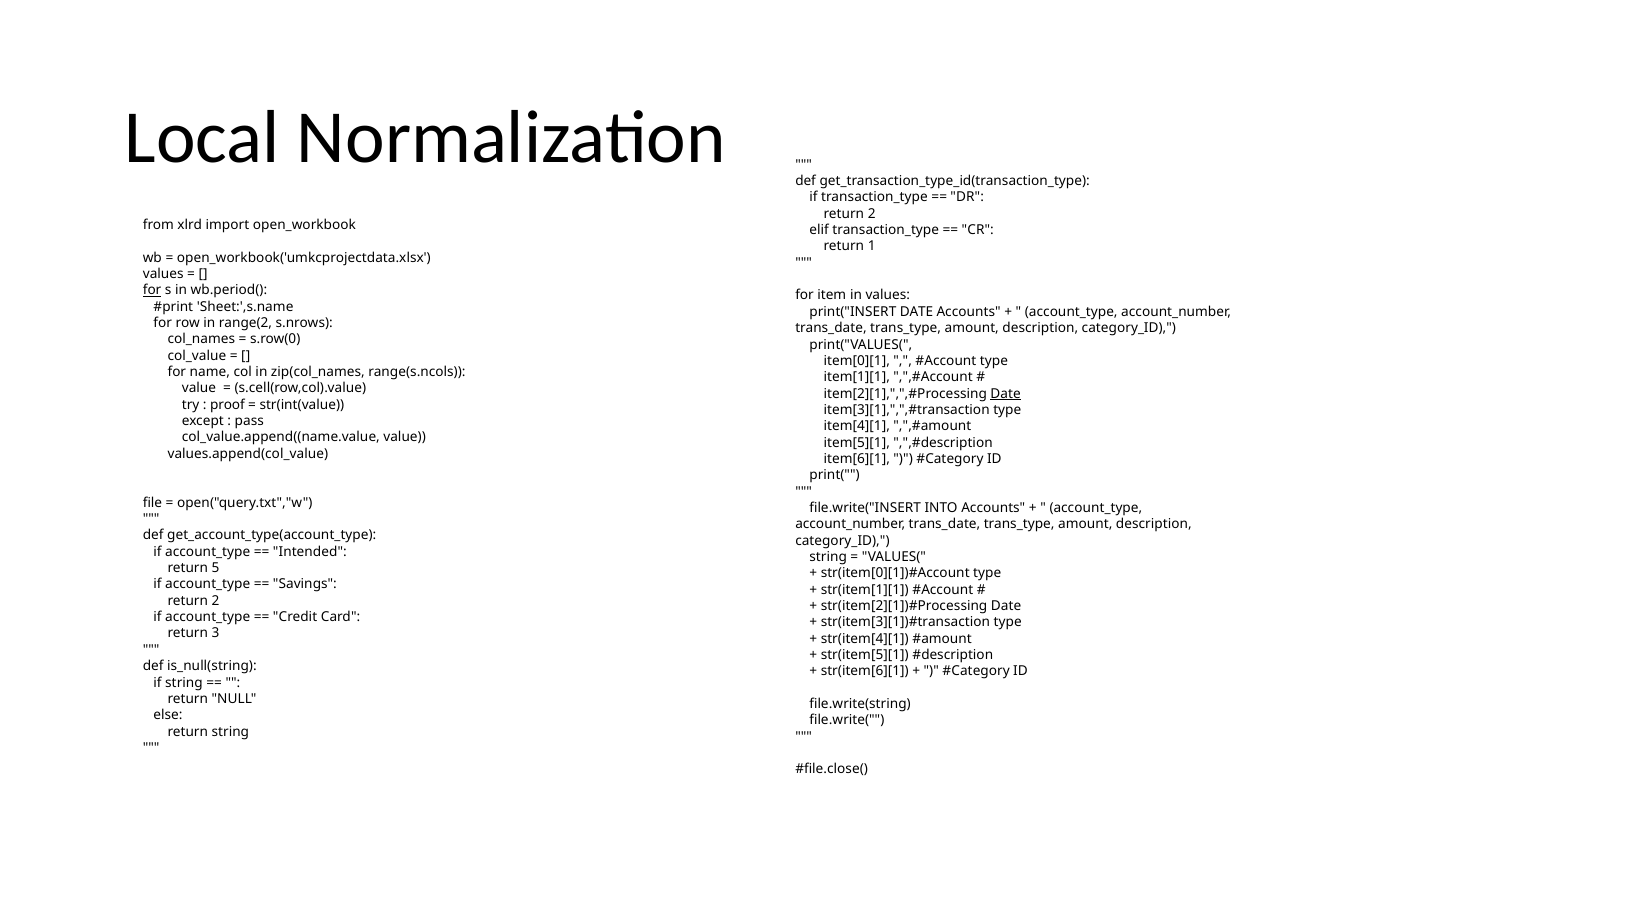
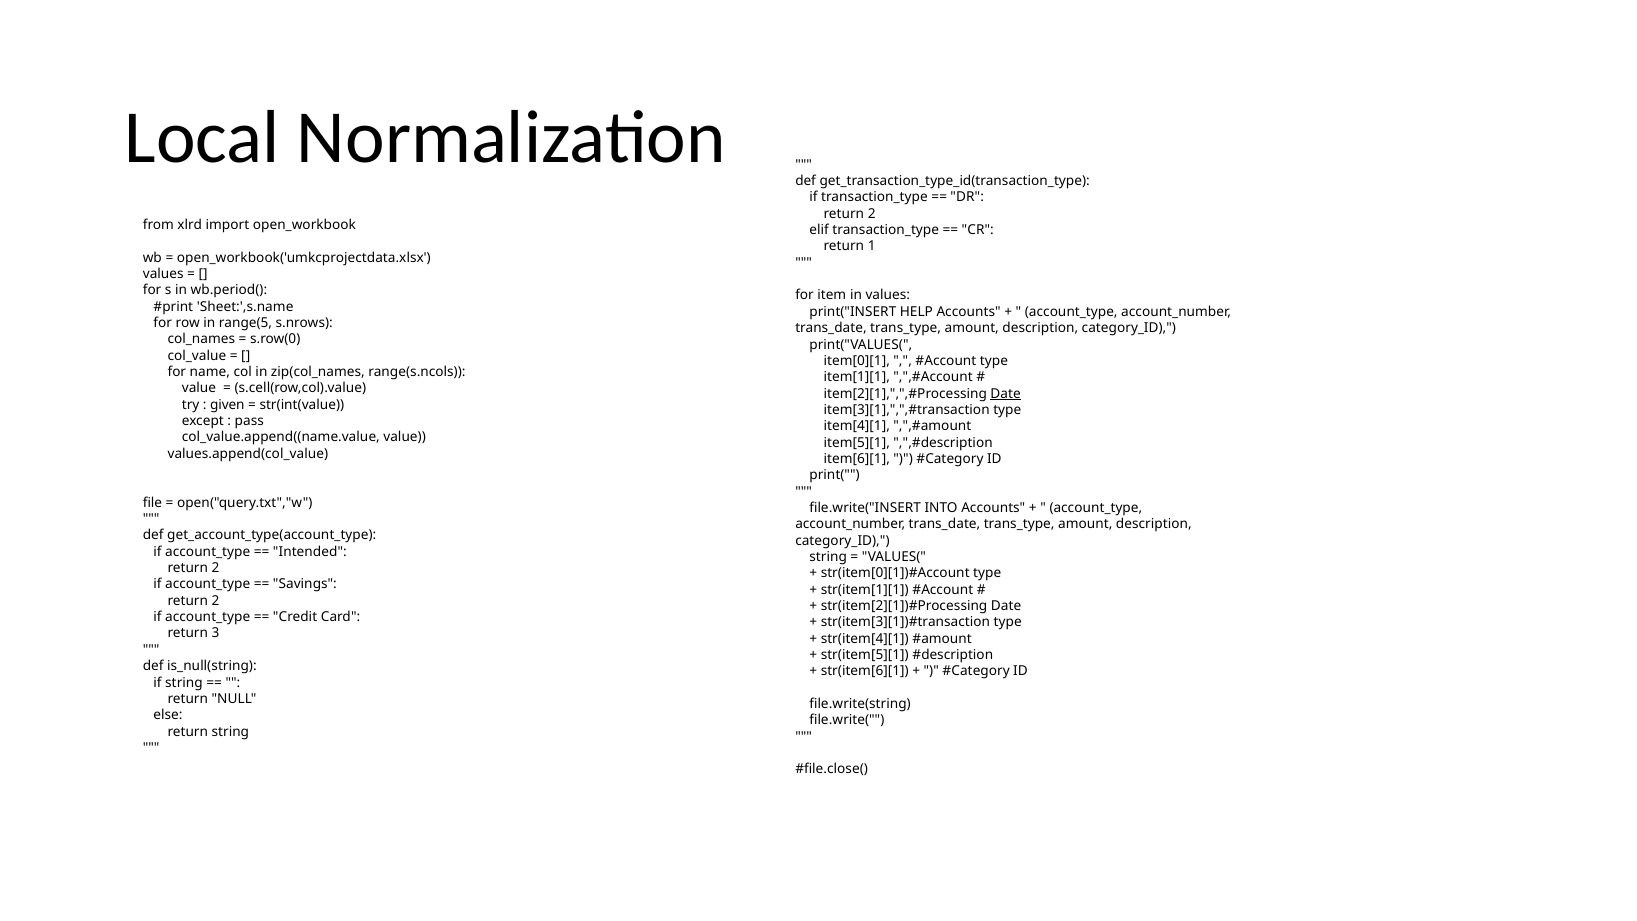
for underline: present -> none (152, 290)
print("INSERT DATE: DATE -> HELP (916, 312)
range(2: range(2 -> range(5 (246, 323)
proof: proof -> given (227, 405)
5: 5 -> 2 (216, 568)
